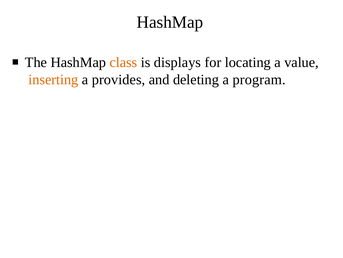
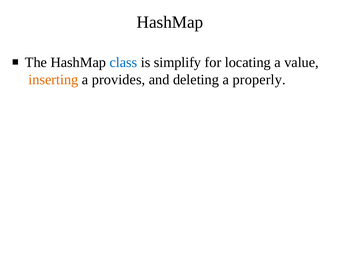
class colour: orange -> blue (123, 62)
displays: displays -> simplify (178, 62)
program: program -> properly (259, 79)
